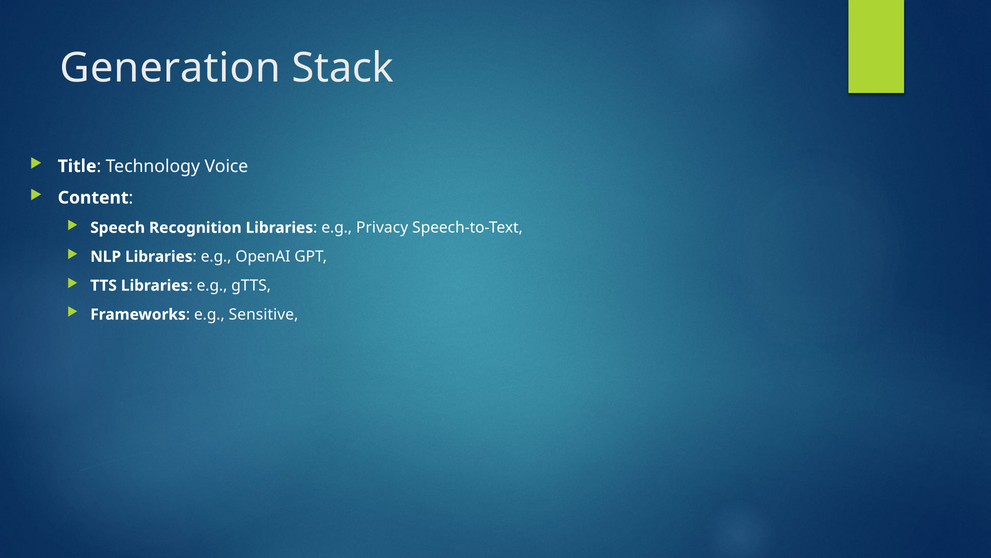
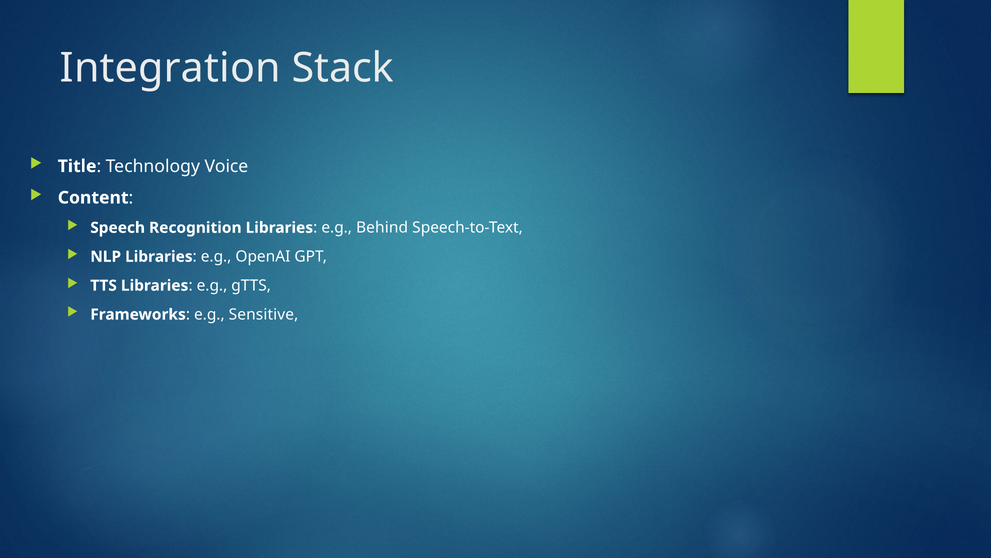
Generation: Generation -> Integration (170, 68)
Privacy: Privacy -> Behind (382, 228)
